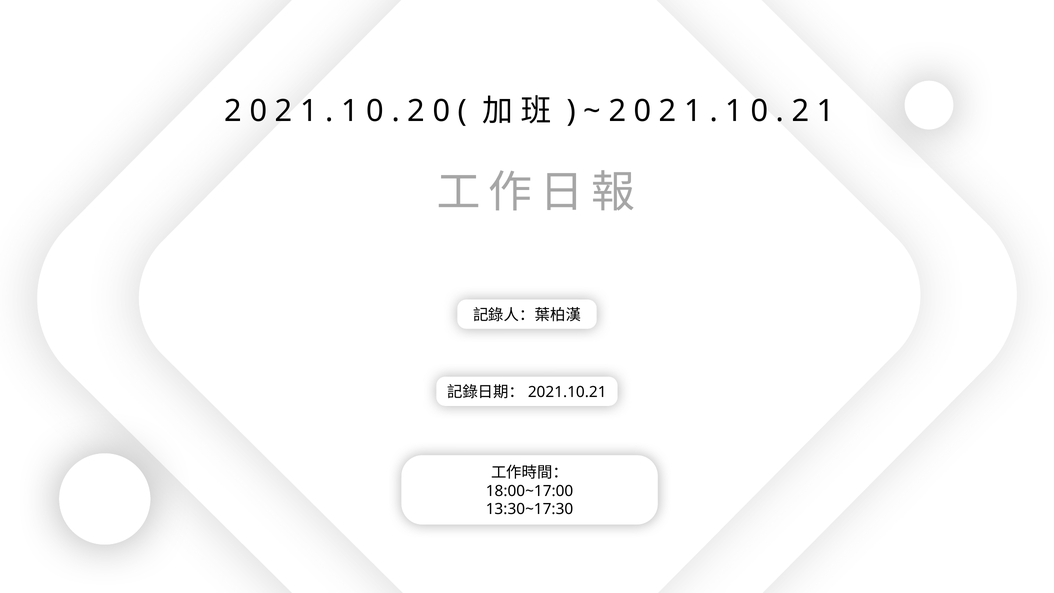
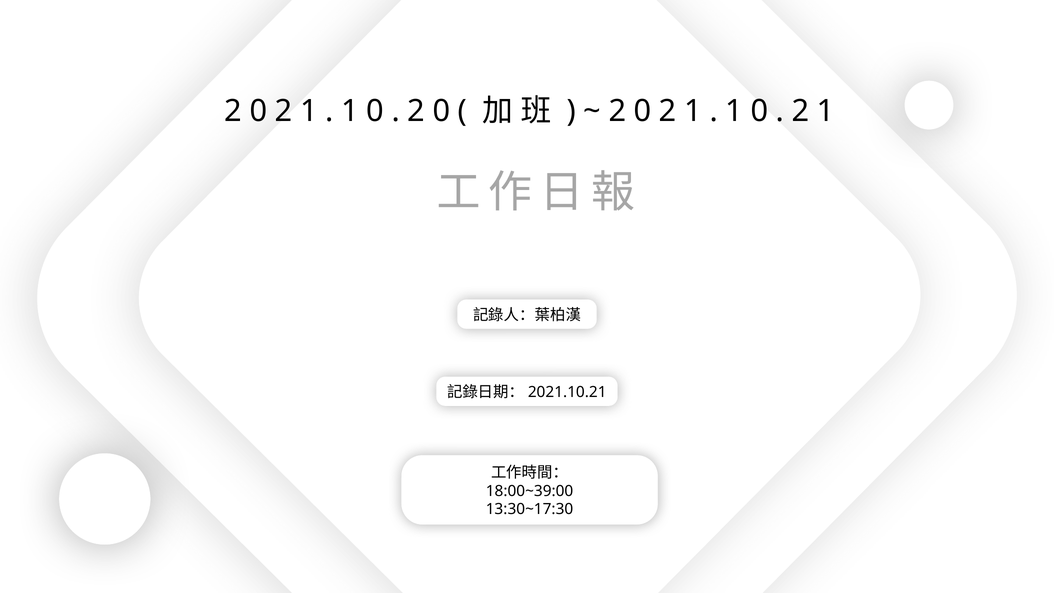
18:00~17:00: 18:00~17:00 -> 18:00~39:00 (530, 491)
